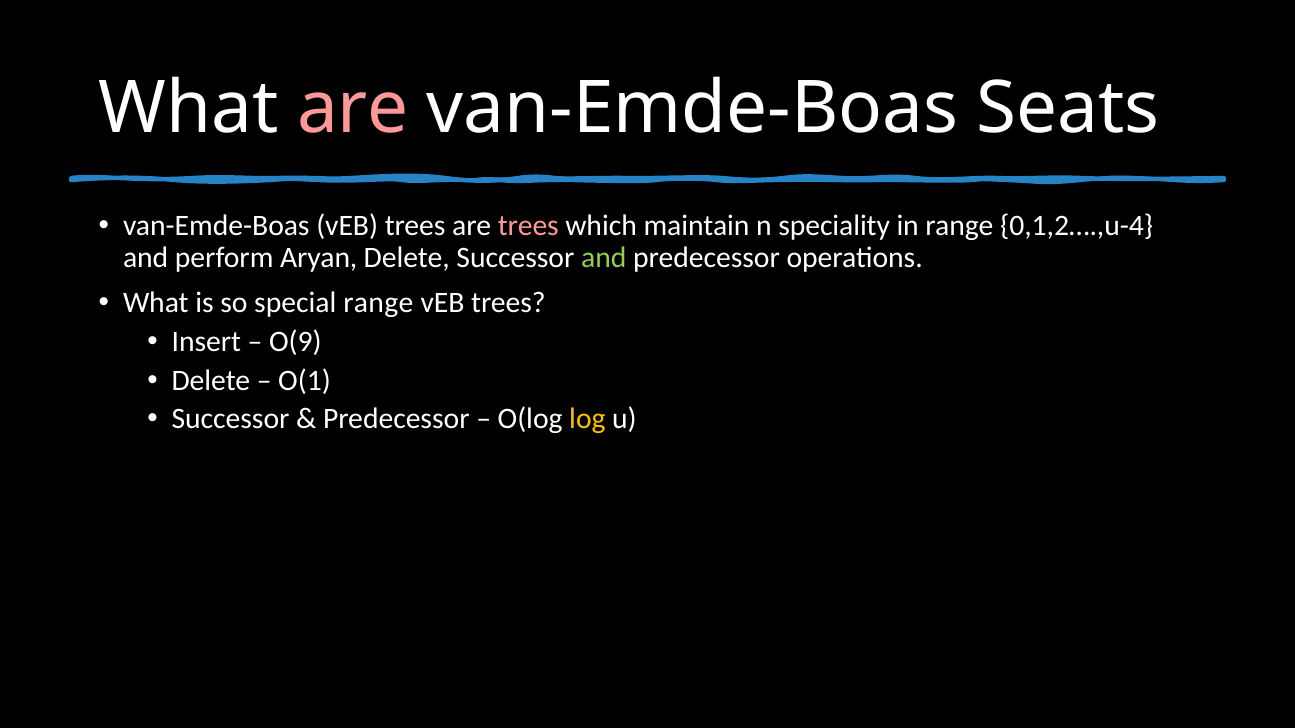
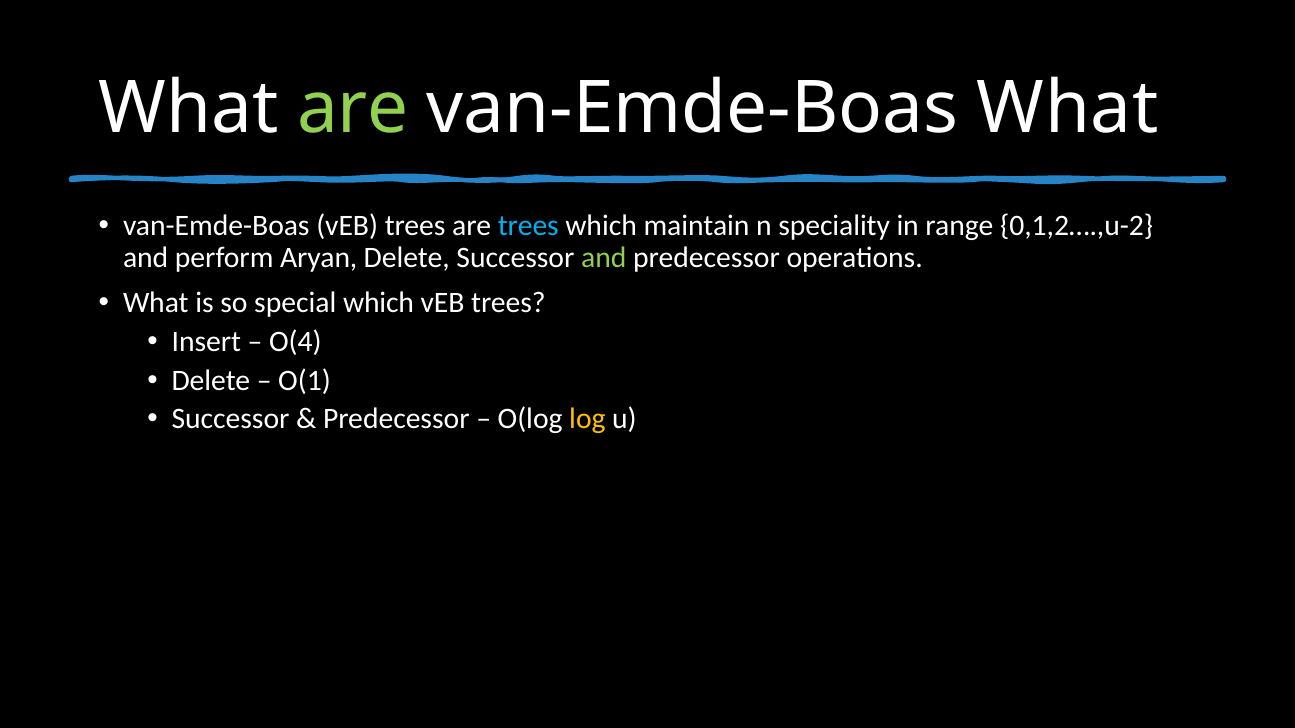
are colour: pink -> light green (353, 109)
van-Emde-Boas Seats: Seats -> What (1068, 109)
trees colour: pink -> light blue (528, 226)
0,1,2….,u-4: 0,1,2….,u-4 -> 0,1,2….,u-2 (1077, 226)
special range: range -> which (379, 303)
O(9: O(9 -> O(4 (295, 342)
